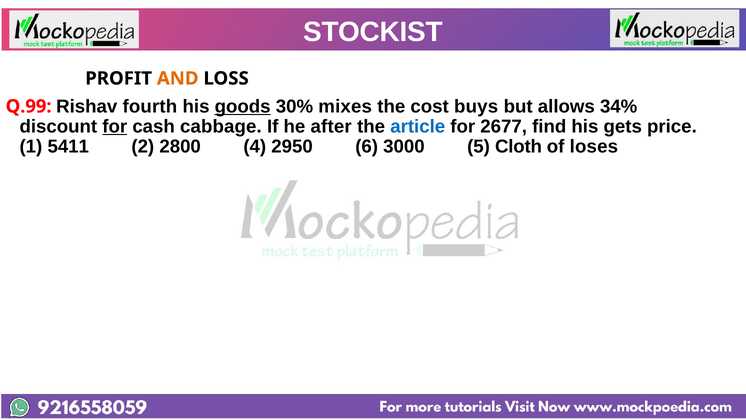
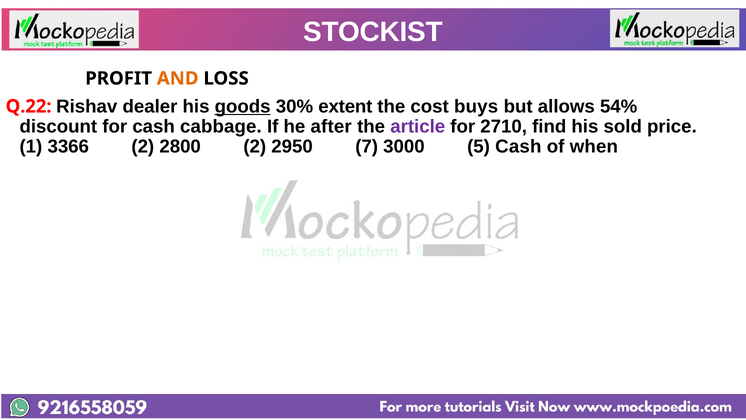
Q.99: Q.99 -> Q.22 (29, 106)
fourth: fourth -> dealer (150, 106)
mixes: mixes -> extent (345, 106)
34%: 34% -> 54% (619, 106)
for underline: present -> none (115, 126)
article colour: blue -> purple (418, 126)
2677: 2677 -> 2710 (504, 126)
gets: gets -> sold (623, 126)
5411: 5411 -> 3366 (68, 147)
2800 4: 4 -> 2 (255, 147)
6: 6 -> 7 (367, 147)
5 Cloth: Cloth -> Cash (518, 147)
loses: loses -> when (594, 147)
